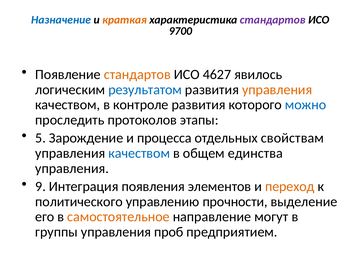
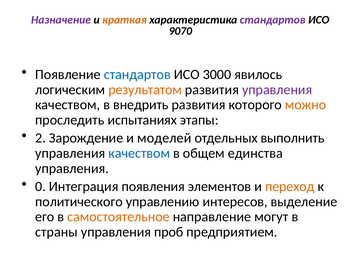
Назначение colour: blue -> purple (61, 20)
9700: 9700 -> 9070 (180, 31)
стандартов colour: orange -> blue (137, 74)
4627: 4627 -> 3000 (217, 74)
результатом colour: blue -> orange (145, 90)
управления colour: orange -> purple (277, 90)
контроле: контроле -> внедрить (141, 105)
можно colour: blue -> orange (306, 105)
протоколов: протоколов -> испытаниях (142, 120)
5: 5 -> 2 (41, 138)
процесса: процесса -> моделей (164, 138)
свойствам: свойствам -> выполнить (293, 138)
9: 9 -> 0 (41, 186)
прочности: прочности -> интересов (235, 201)
группы: группы -> страны (56, 232)
